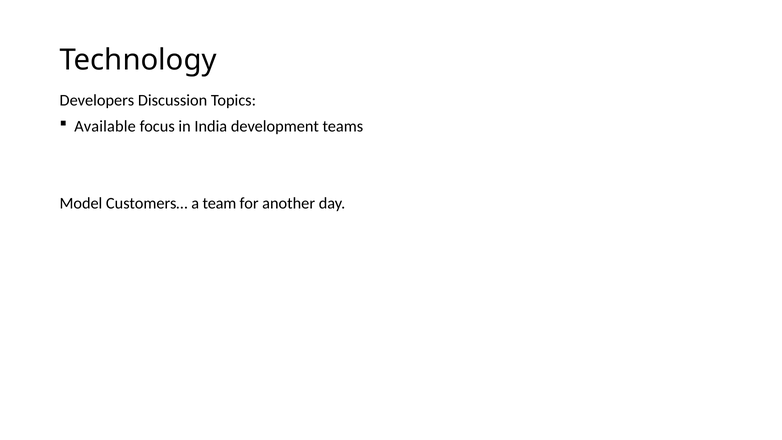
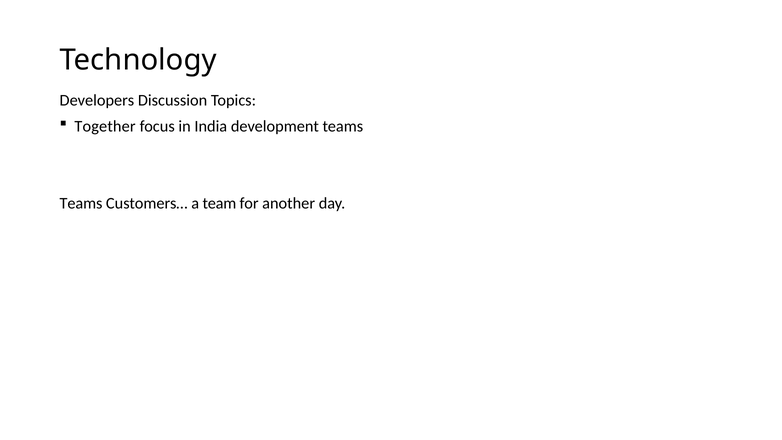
Available: Available -> Together (105, 126)
Model: Model -> Teams (81, 203)
